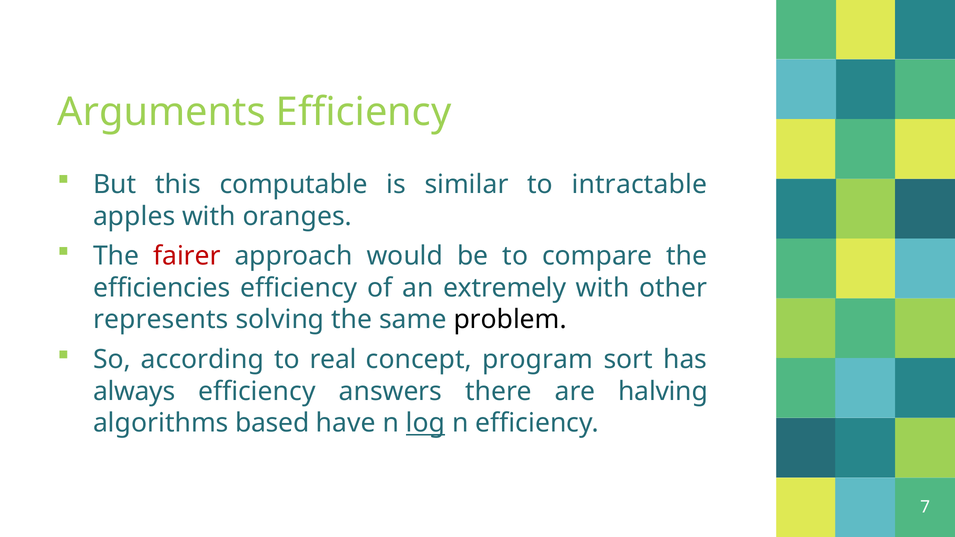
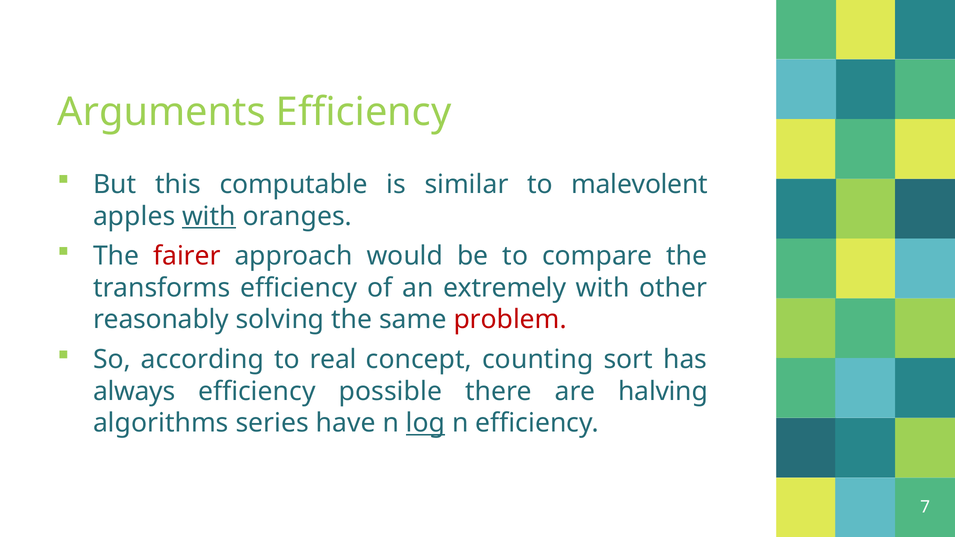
intractable: intractable -> malevolent (640, 184)
with underline: none -> present (209, 216)
efficiencies: efficiencies -> transforms (162, 288)
represents: represents -> reasonably (161, 320)
problem colour: black -> red (510, 320)
program: program -> counting (538, 360)
answers: answers -> possible (390, 392)
based: based -> series (272, 423)
